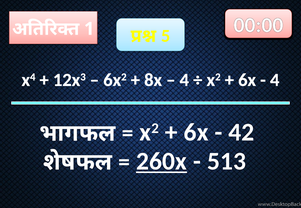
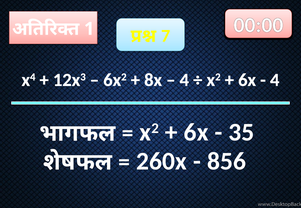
5: 5 -> 7 (166, 36)
42: 42 -> 35 (241, 133)
260x underline: present -> none (161, 162)
513: 513 -> 856 (226, 162)
